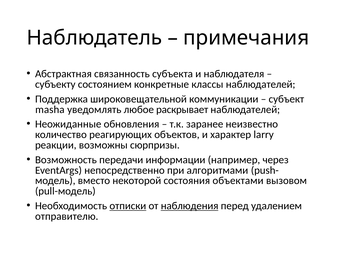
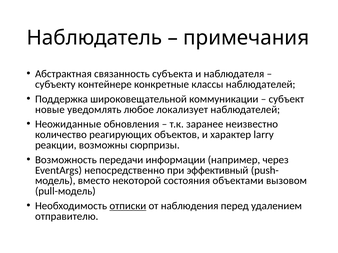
состоянием: состоянием -> контейнере (105, 84)
masha: masha -> новые (50, 110)
раскрывает: раскрывает -> локализует (182, 110)
алгоритмами: алгоритмами -> эффективный (217, 171)
наблюдения underline: present -> none (190, 206)
